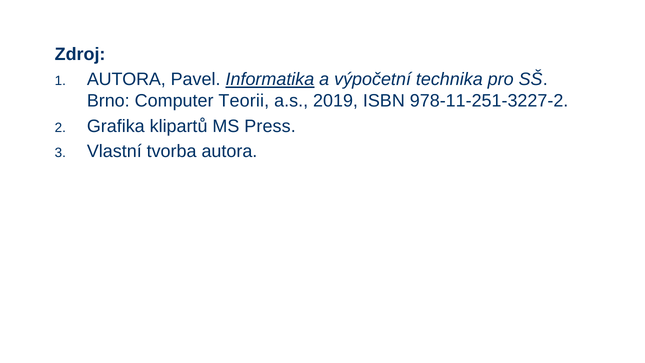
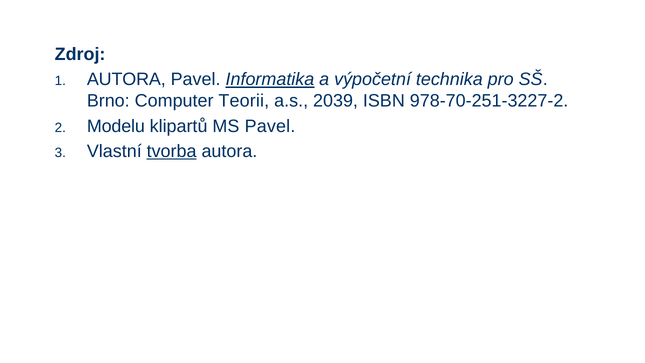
2019: 2019 -> 2039 (336, 101)
978-11-251-3227-2: 978-11-251-3227-2 -> 978-70-251-3227-2 (489, 101)
Grafika: Grafika -> Modelu (116, 126)
MS Press: Press -> Pavel (270, 126)
tvorba underline: none -> present (172, 151)
